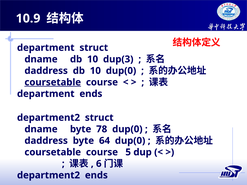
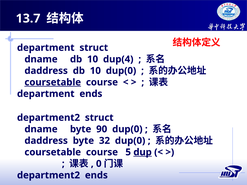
10.9: 10.9 -> 13.7 (28, 18)
dup(3: dup(3 -> dup(4 (118, 59)
78: 78 -> 90 (102, 129)
64: 64 -> 32 (104, 141)
dup underline: none -> present (143, 152)
6: 6 -> 0 (99, 164)
